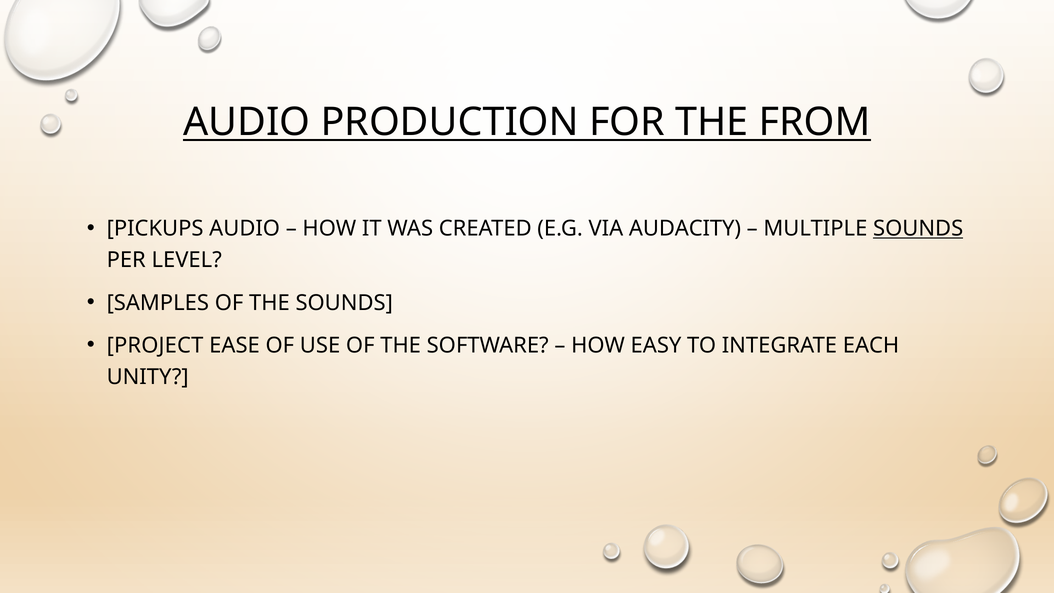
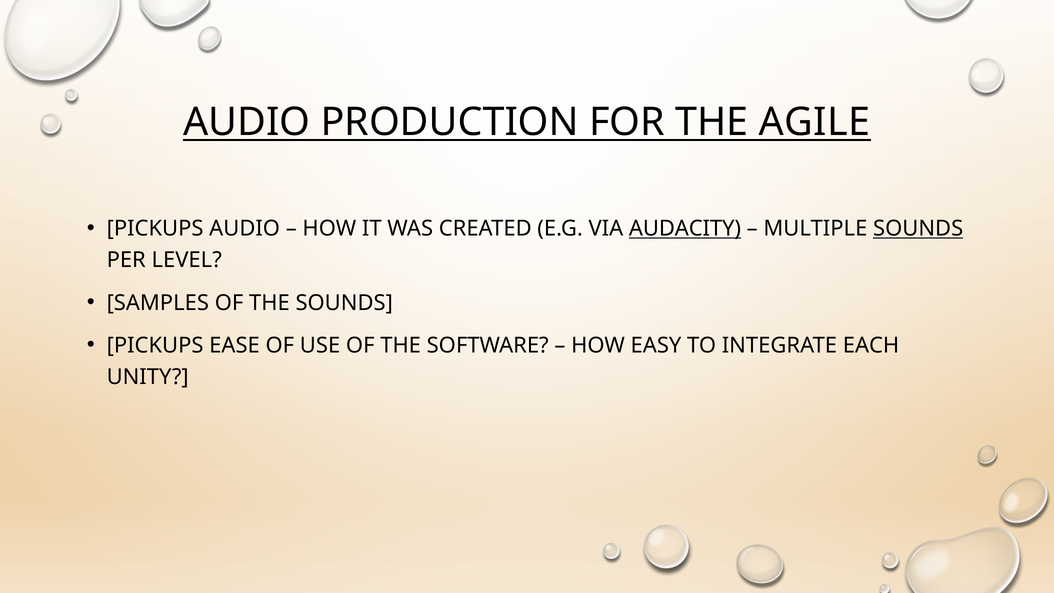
FROM: FROM -> AGILE (814, 122)
AUDACITY underline: none -> present (685, 229)
PROJECT: PROJECT -> PICKUPS (155, 345)
